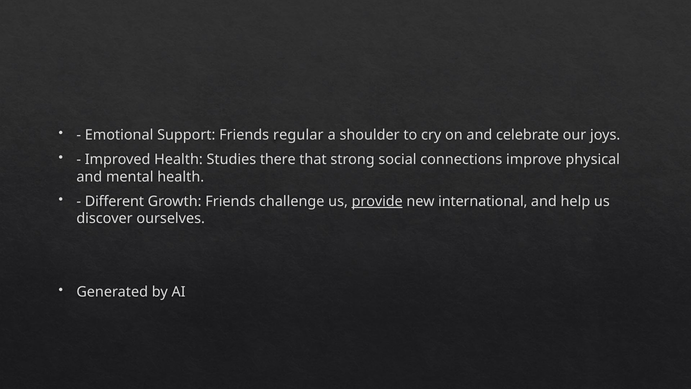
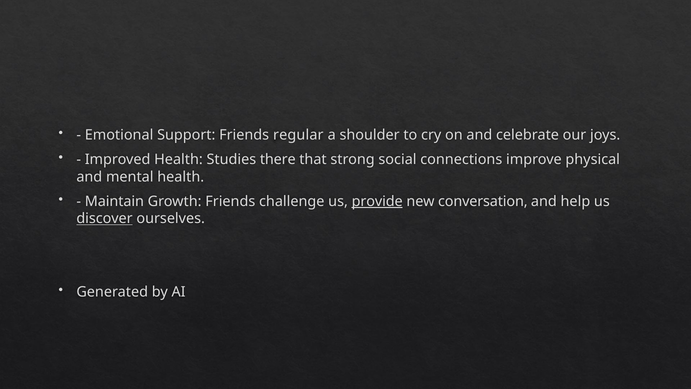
Different: Different -> Maintain (114, 201)
international: international -> conversation (483, 201)
discover underline: none -> present (105, 218)
